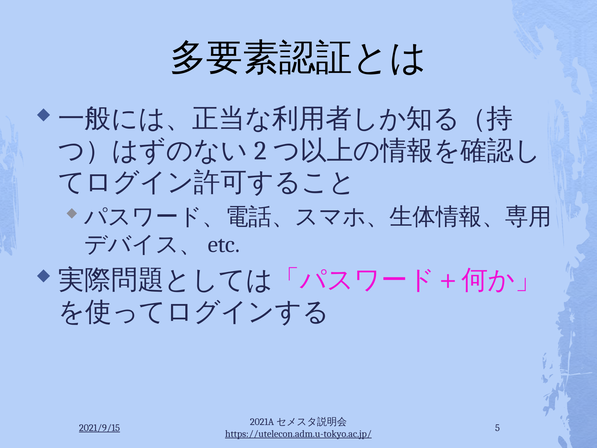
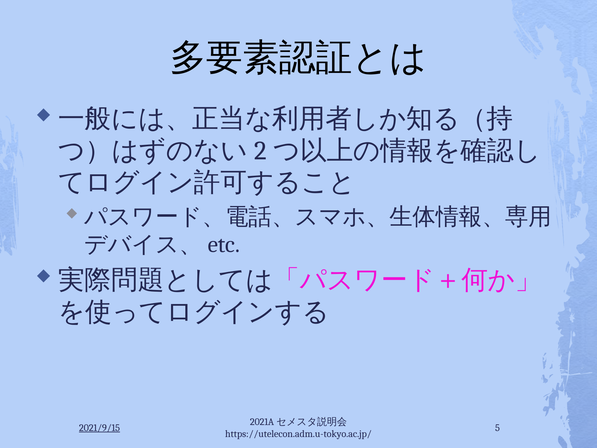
https://utelecon.adm.u-tokyo.ac.jp/ underline: present -> none (298, 434)
